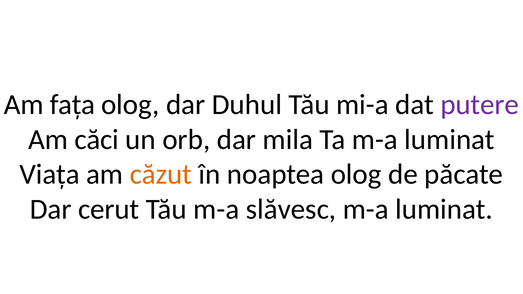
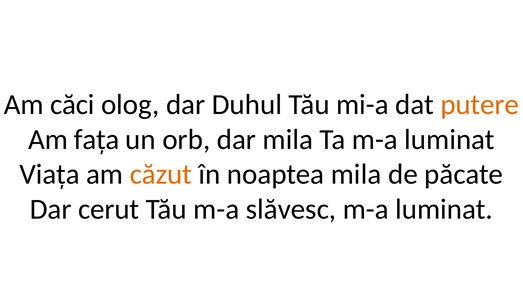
fața: fața -> căci (72, 105)
putere colour: purple -> orange (480, 105)
căci: căci -> fața (97, 140)
noaptea olog: olog -> mila (356, 174)
